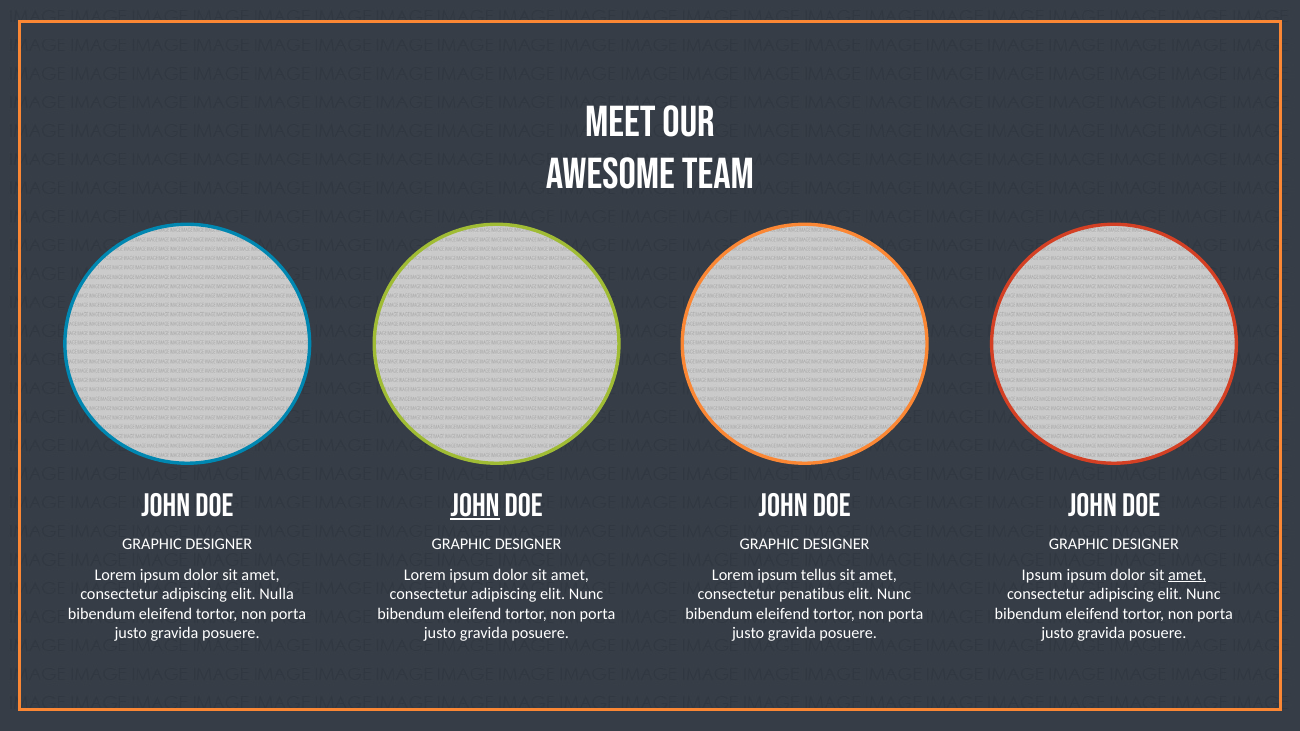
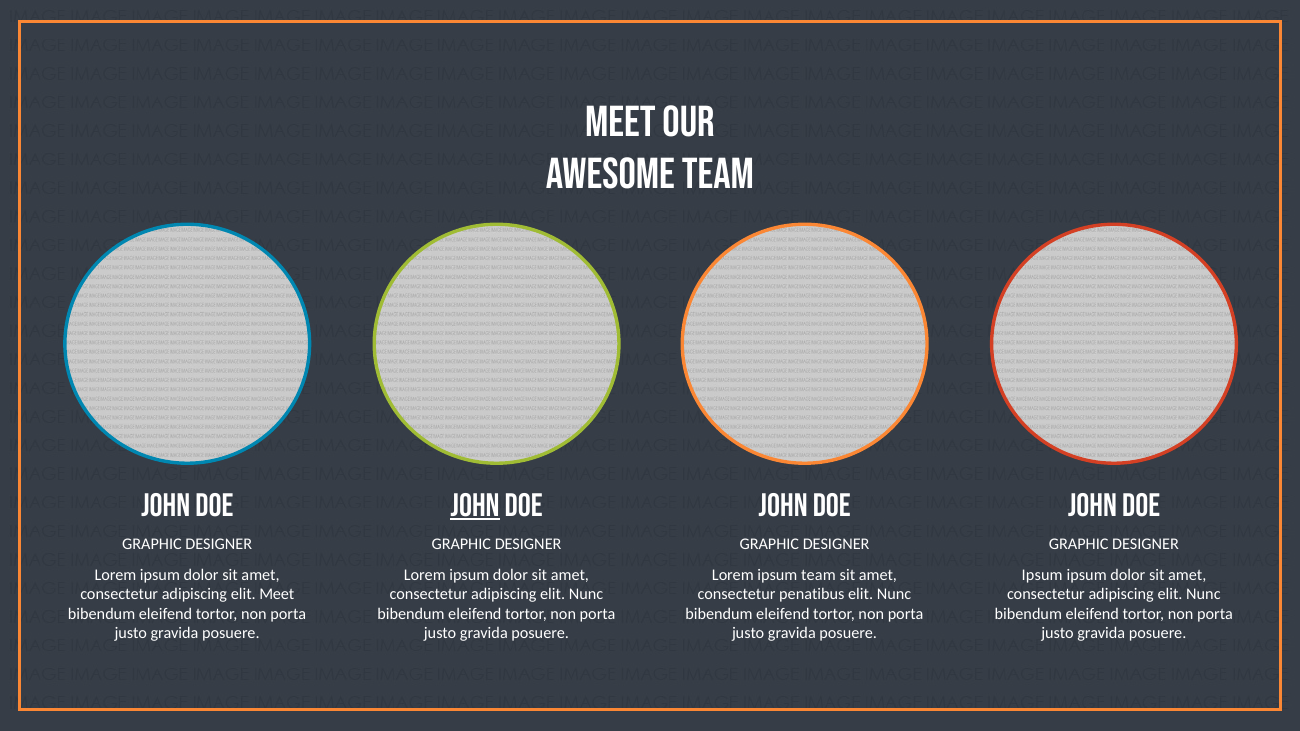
ipsum tellus: tellus -> team (818, 575)
amet underline: present -> none (1187, 575)
elit Nulla: Nulla -> Meet (277, 595)
